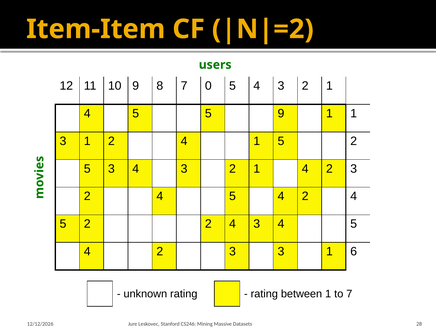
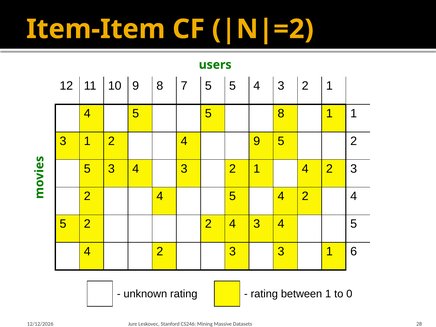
7 0: 0 -> 5 (208, 86)
5 9: 9 -> 8 (281, 113)
4 1: 1 -> 9 (257, 141)
to 7: 7 -> 0 (349, 294)
